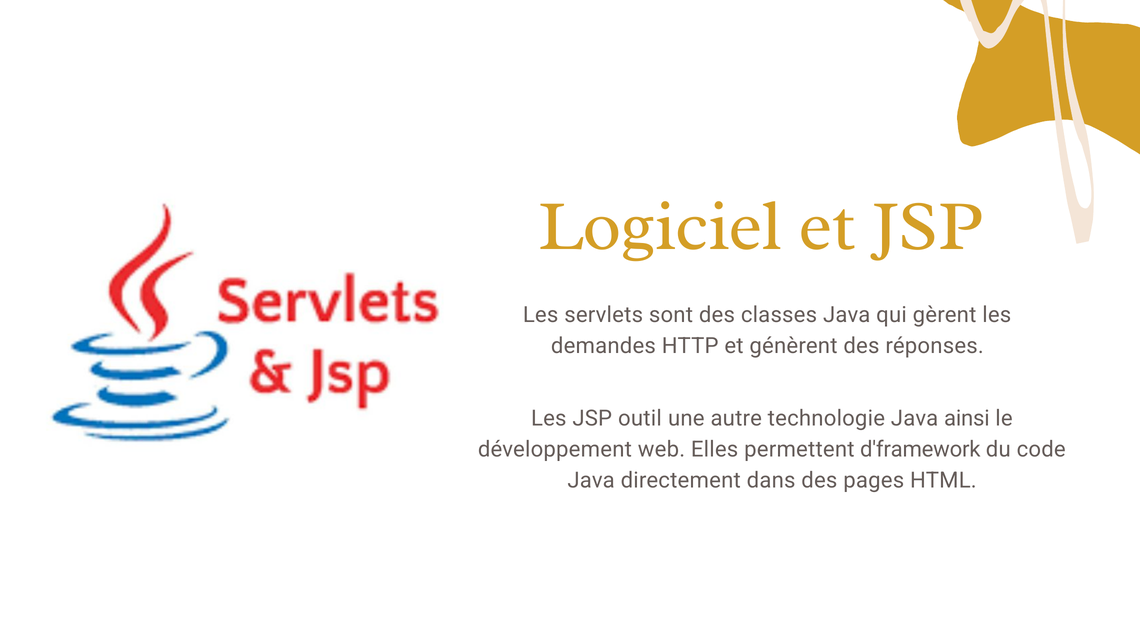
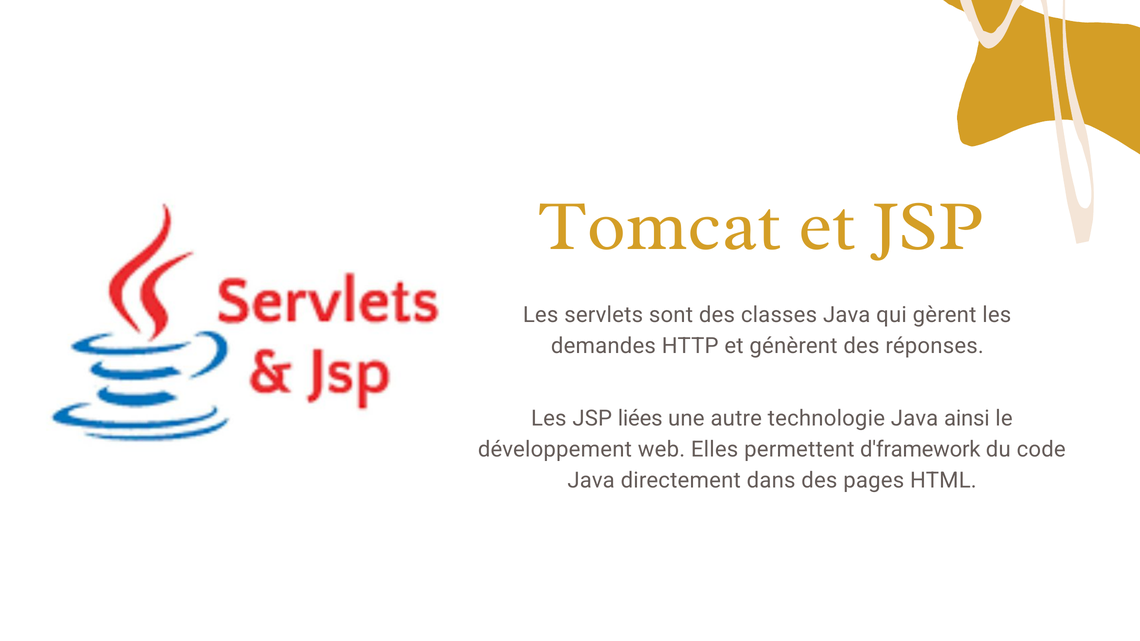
Logiciel: Logiciel -> Tomcat (660, 226)
outil: outil -> liées (640, 419)
